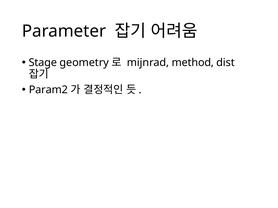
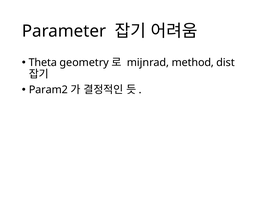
Stage: Stage -> Theta (43, 63)
